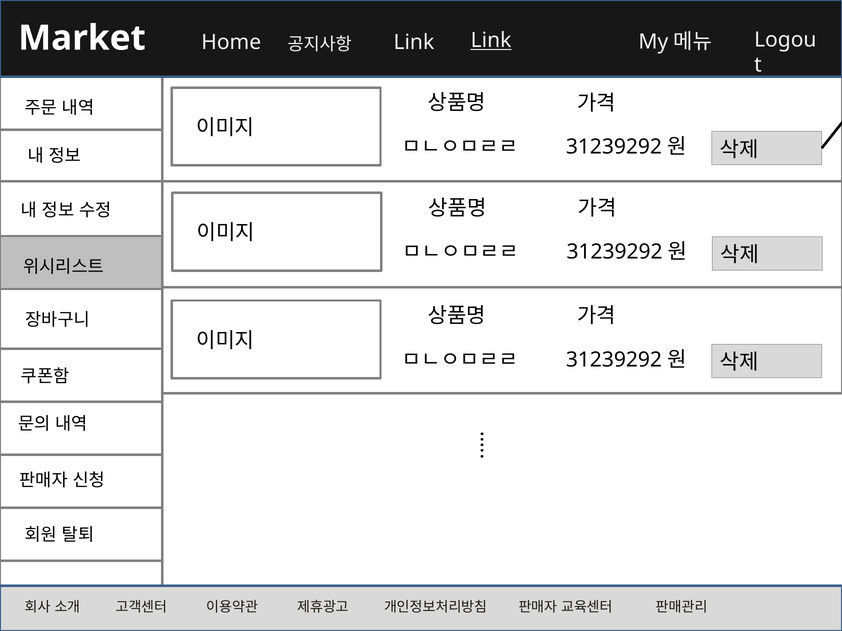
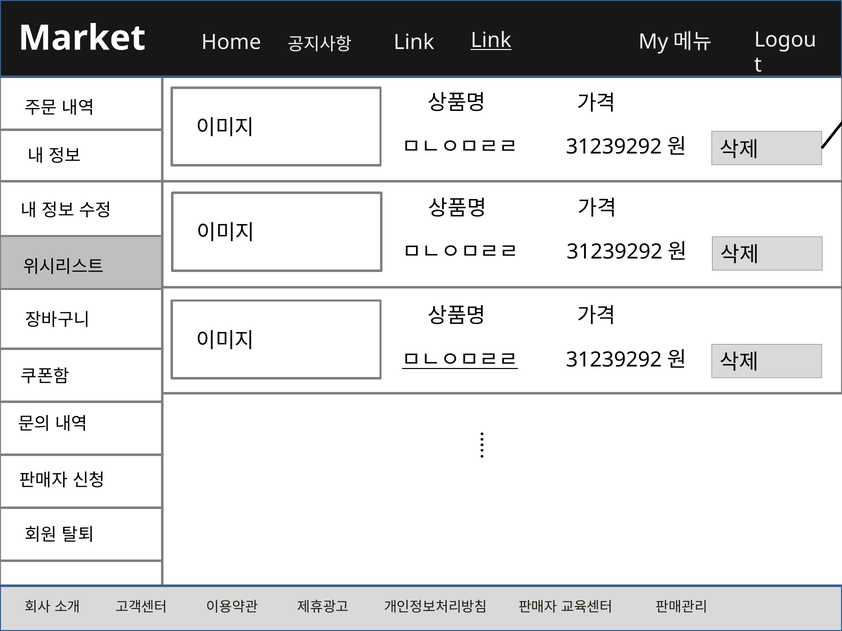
ㅁㄴㅇㅁㄹㄹ underline: none -> present (460, 360)
